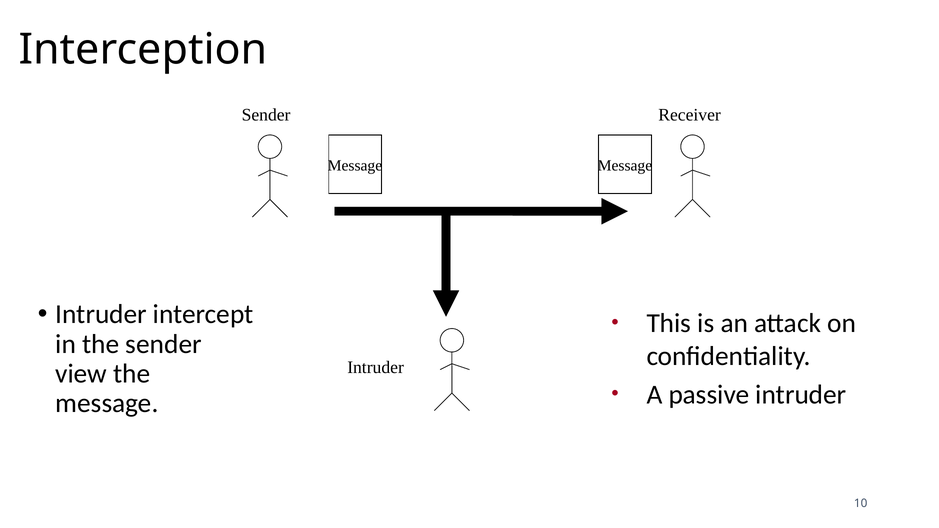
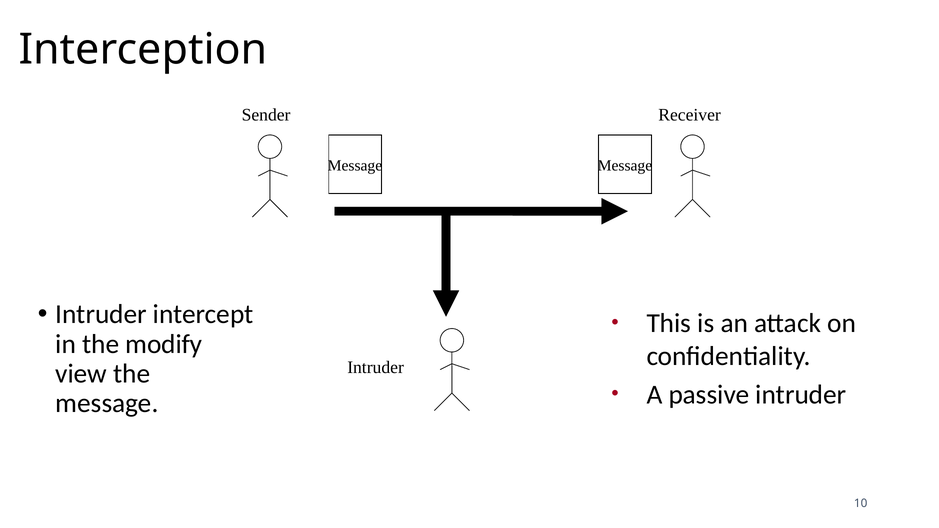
the sender: sender -> modify (164, 344)
